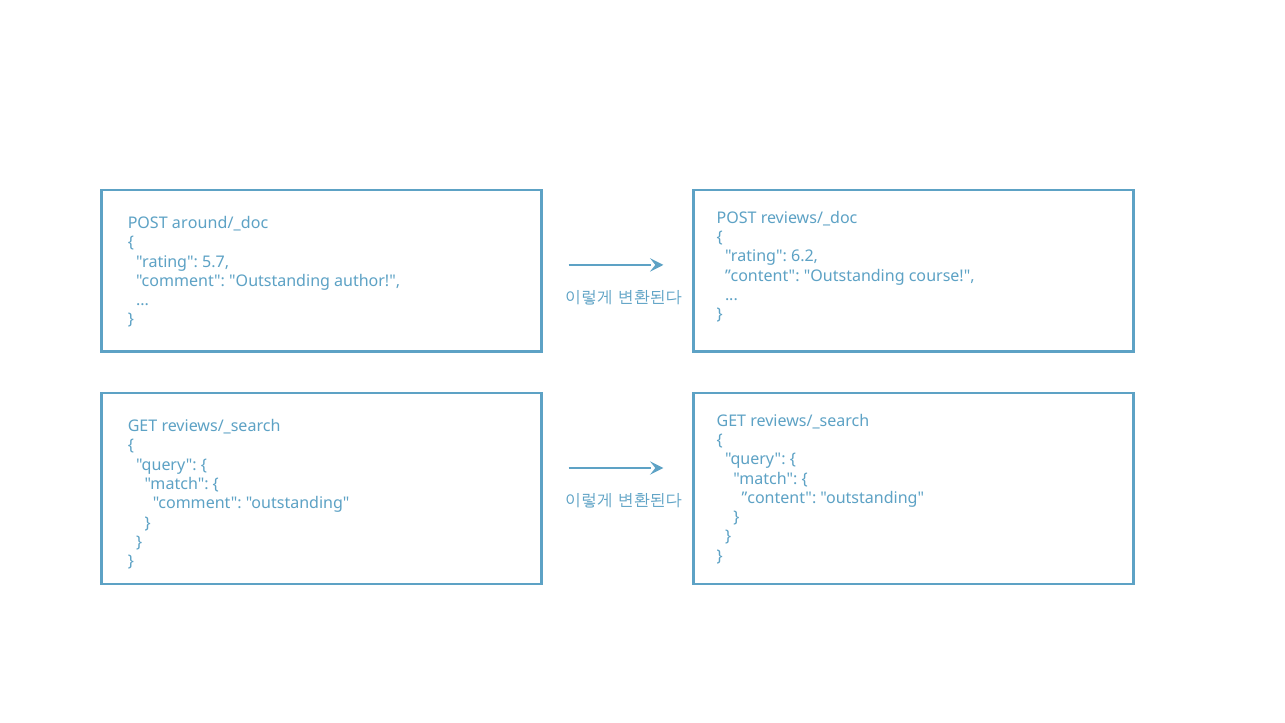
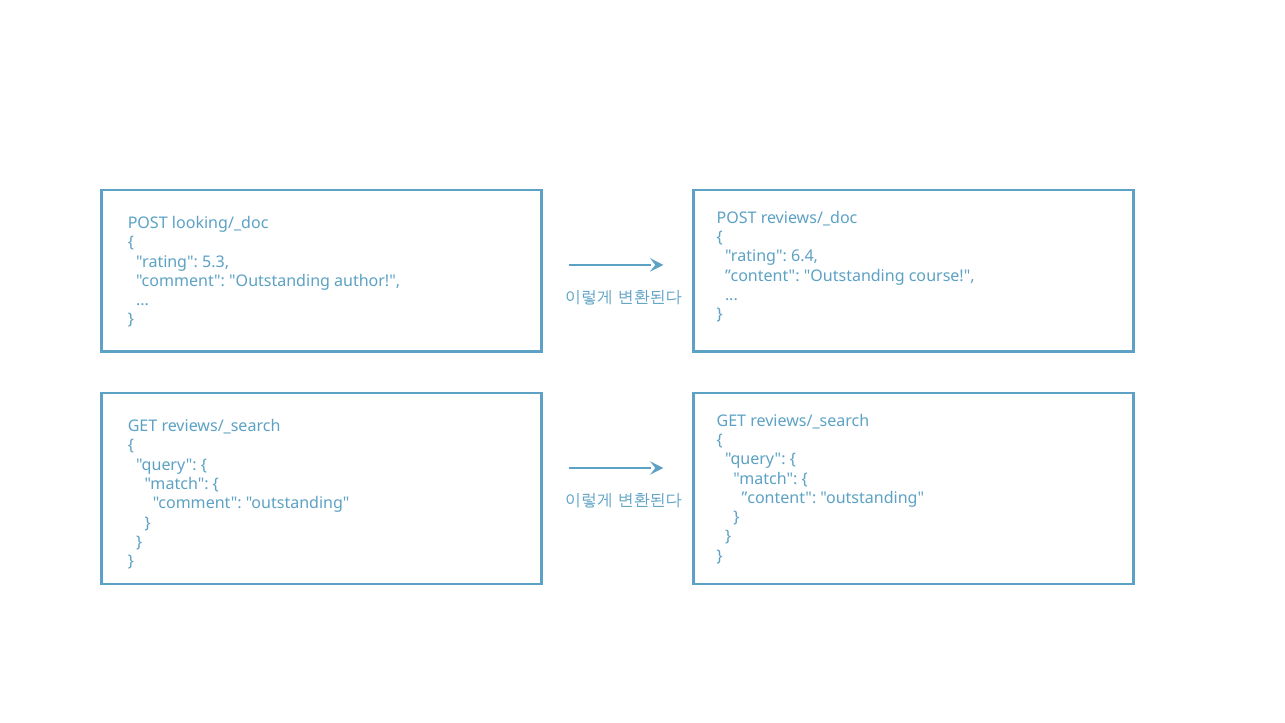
around/_doc: around/_doc -> looking/_doc (220, 223)
6.2: 6.2 -> 6.4 (805, 256)
5.7: 5.7 -> 5.3 (216, 262)
